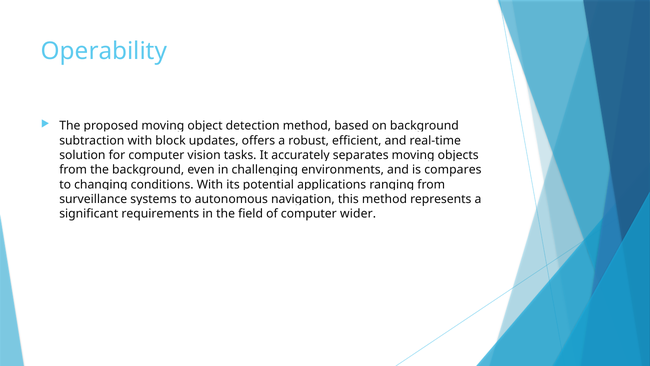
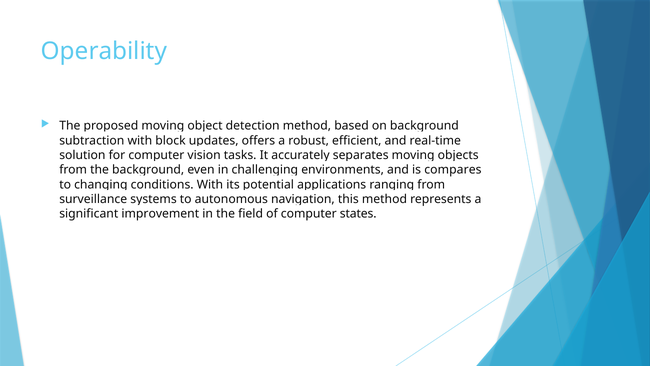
requirements: requirements -> improvement (160, 214)
wider: wider -> states (358, 214)
